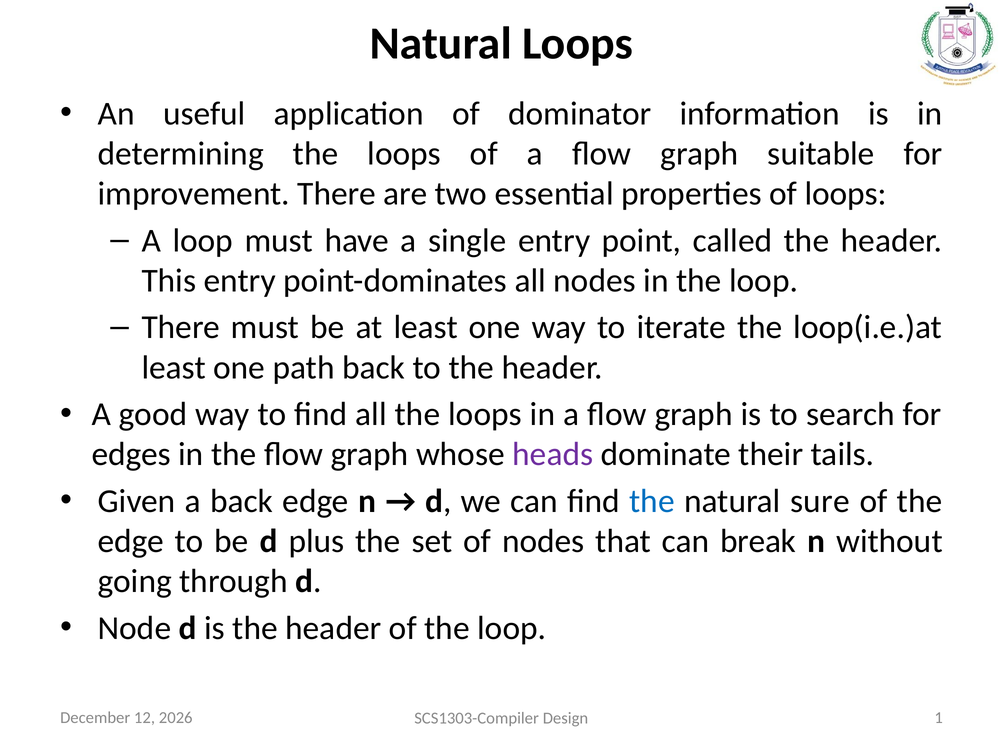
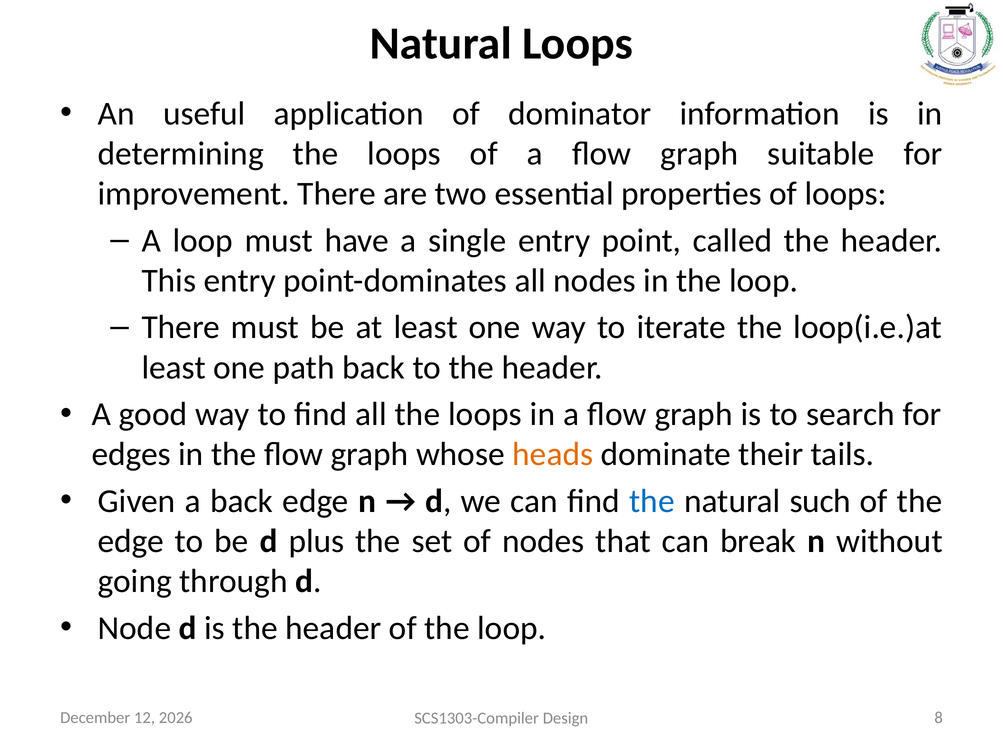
heads colour: purple -> orange (553, 455)
sure: sure -> such (820, 501)
1: 1 -> 8 (939, 718)
